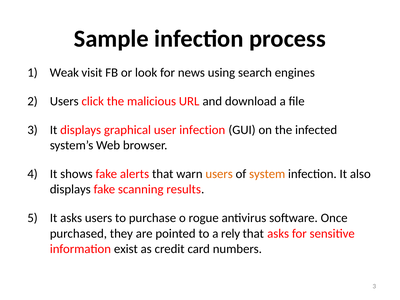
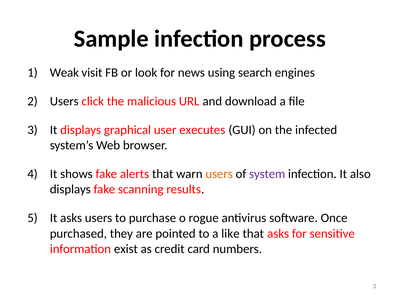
user infection: infection -> executes (202, 130)
system colour: orange -> purple (267, 174)
rely: rely -> like (230, 233)
